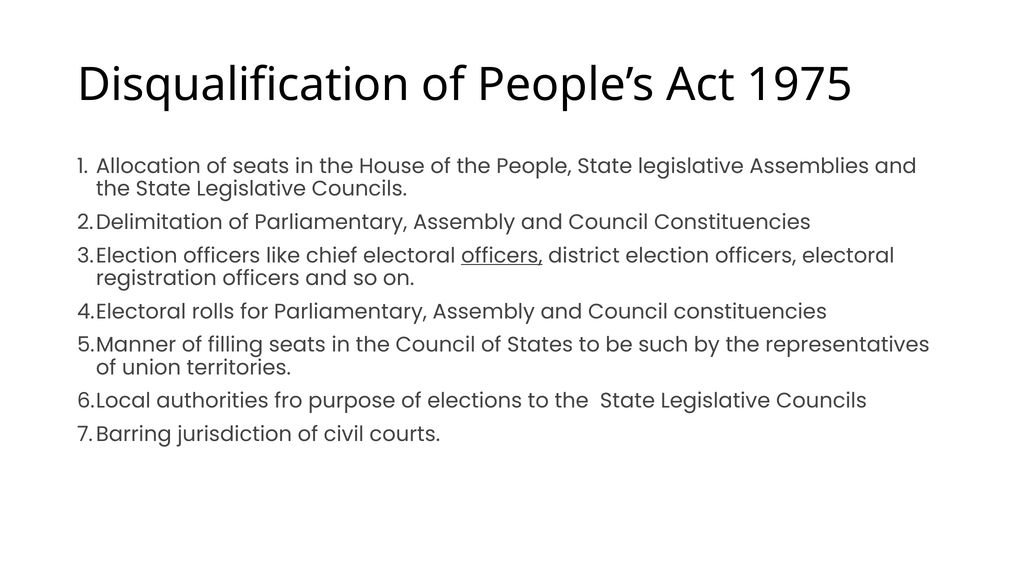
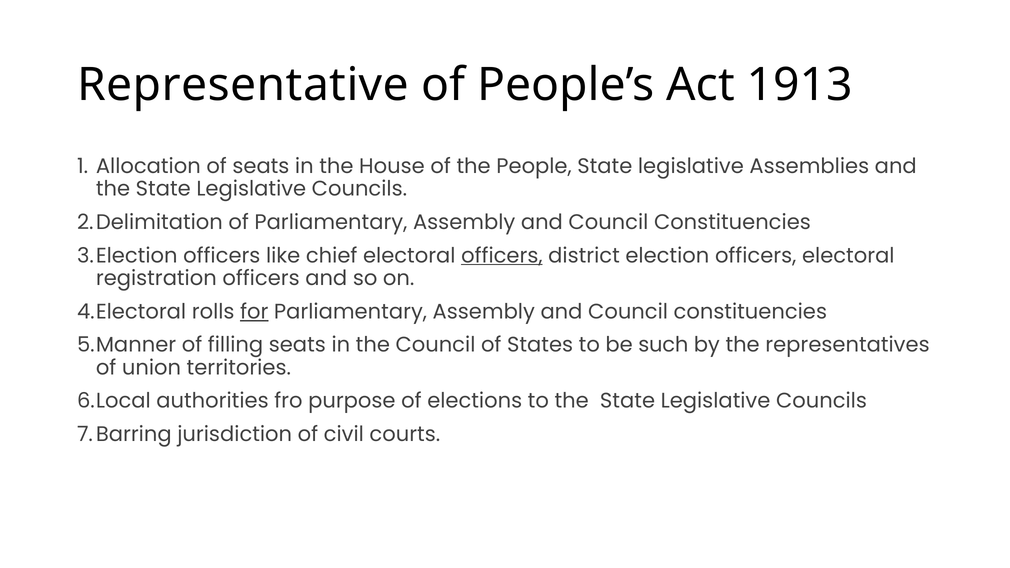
Disqualification: Disqualification -> Representative (243, 85)
1975: 1975 -> 1913 (800, 85)
for underline: none -> present (254, 312)
